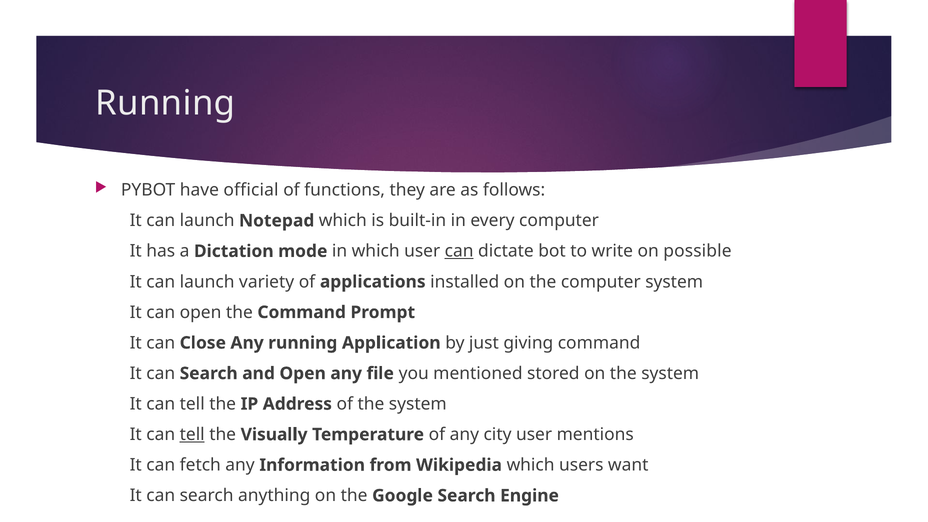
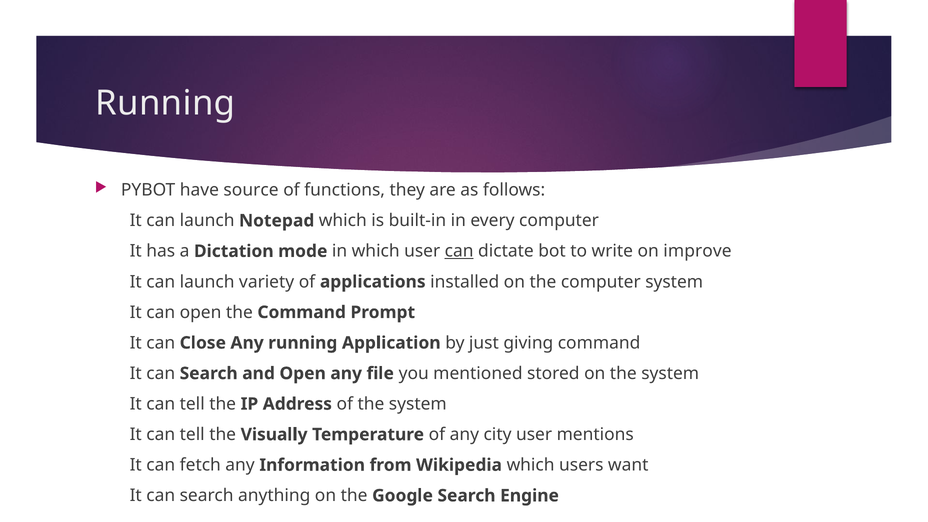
official: official -> source (251, 190)
possible: possible -> improve (697, 251)
tell underline: present -> none (192, 435)
